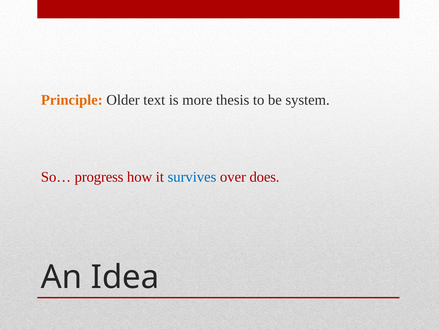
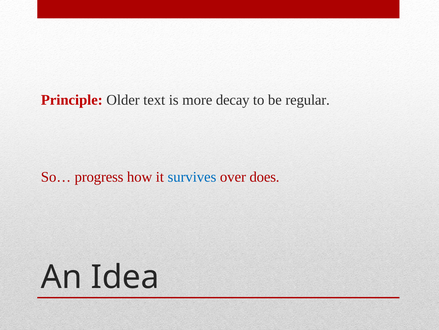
Principle colour: orange -> red (72, 100)
thesis: thesis -> decay (233, 100)
system: system -> regular (308, 100)
